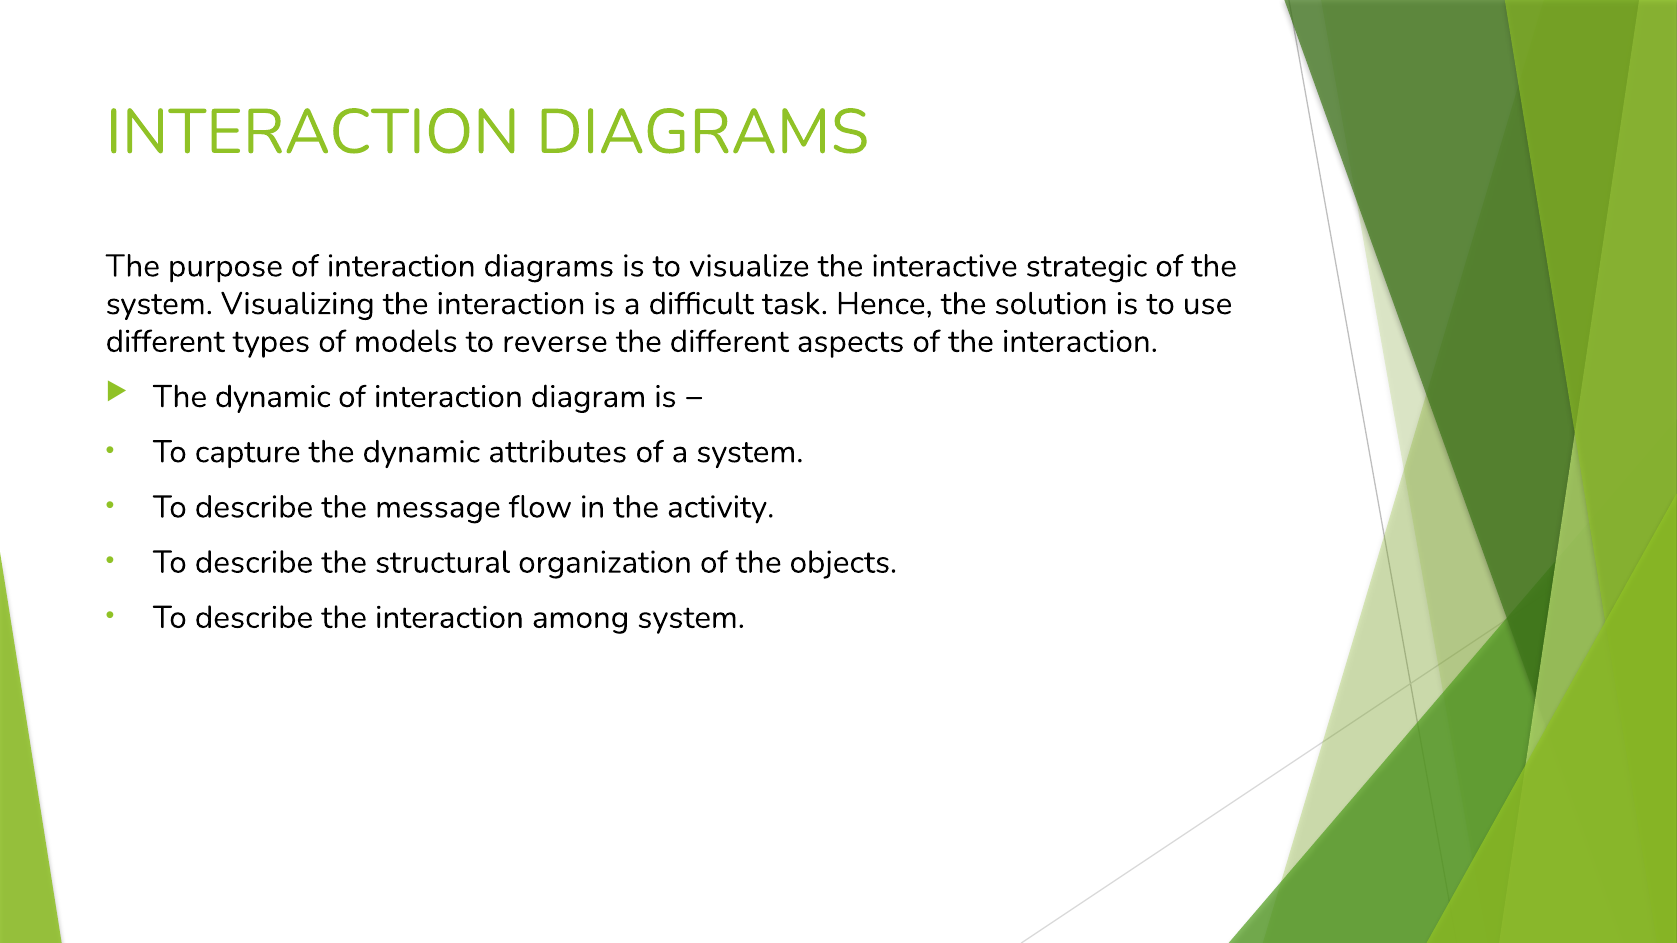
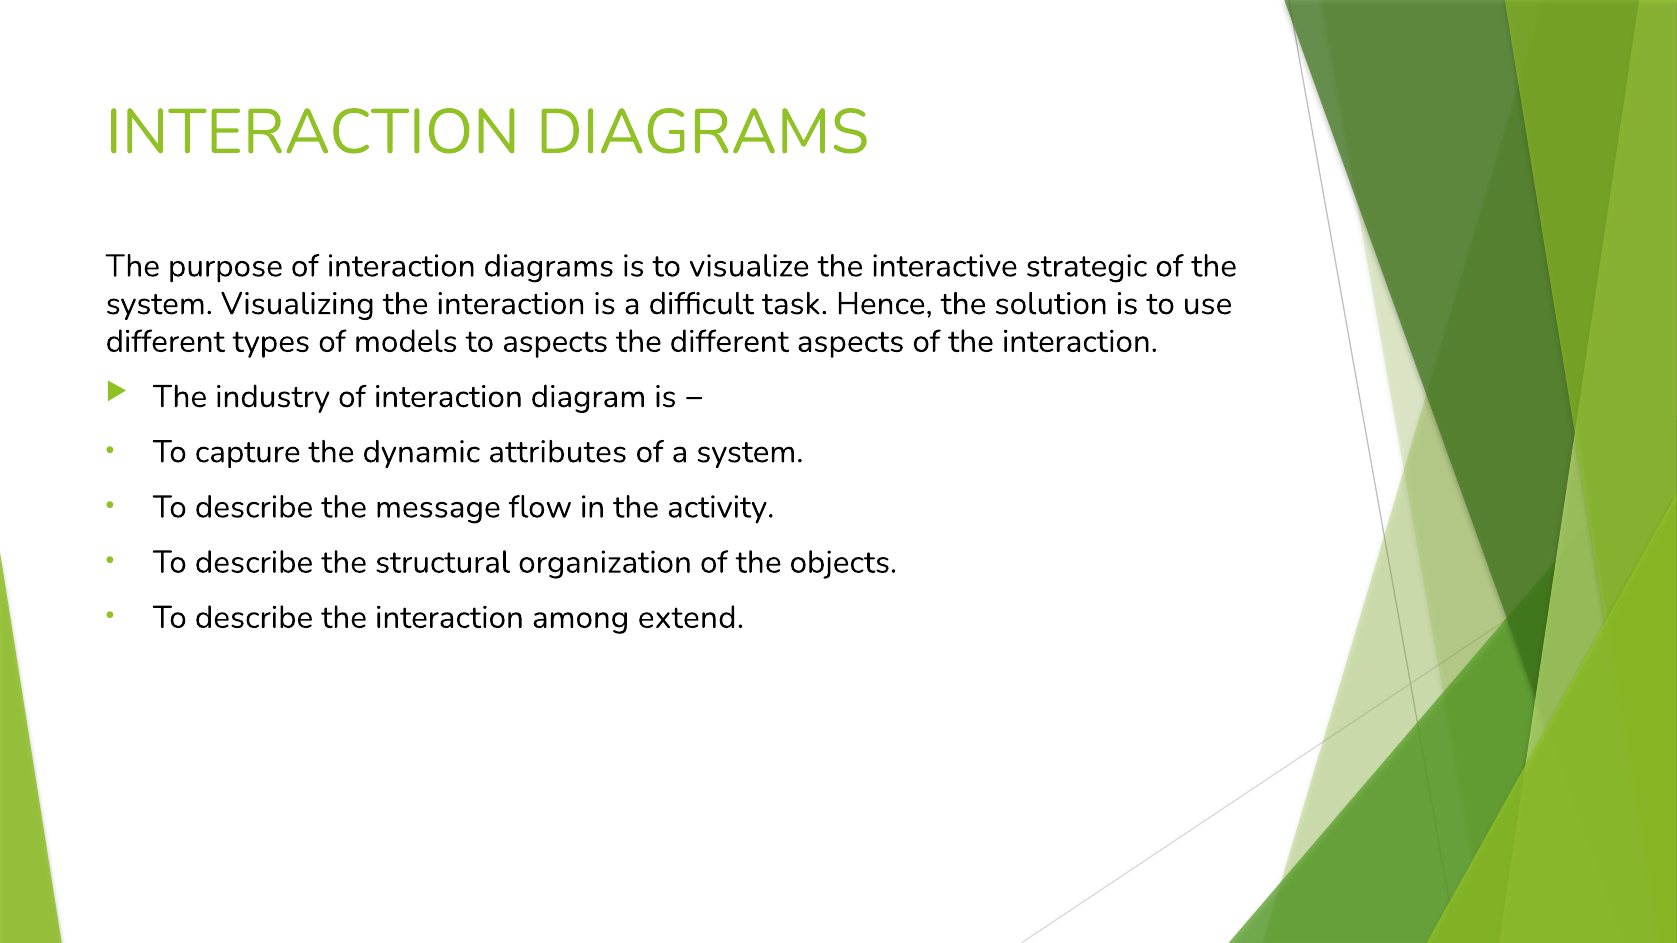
to reverse: reverse -> aspects (555, 342)
dynamic: dynamic -> industry (273, 397)
among system: system -> extend (691, 618)
